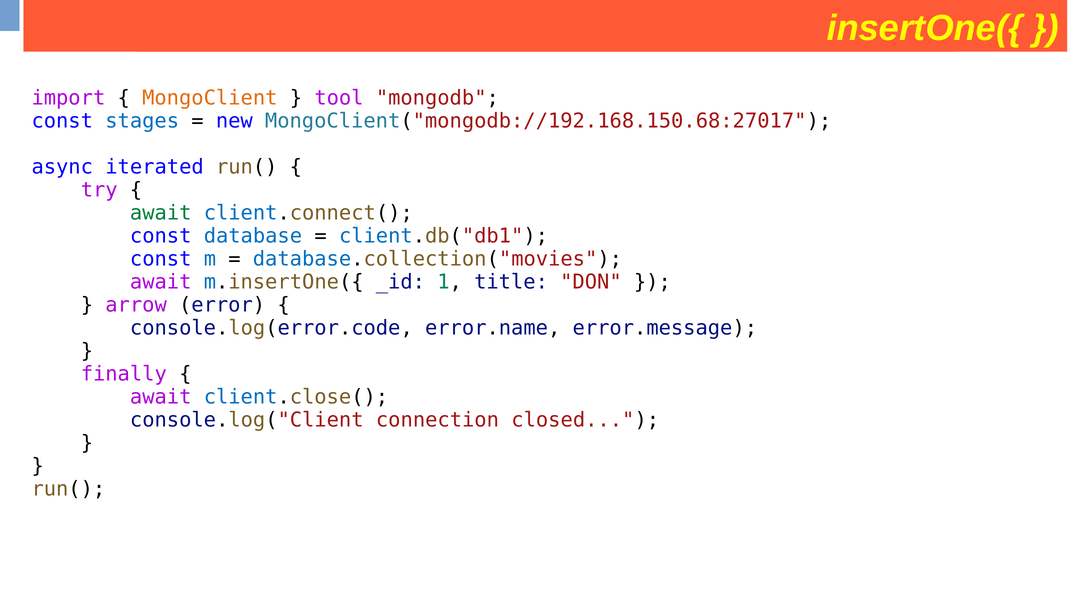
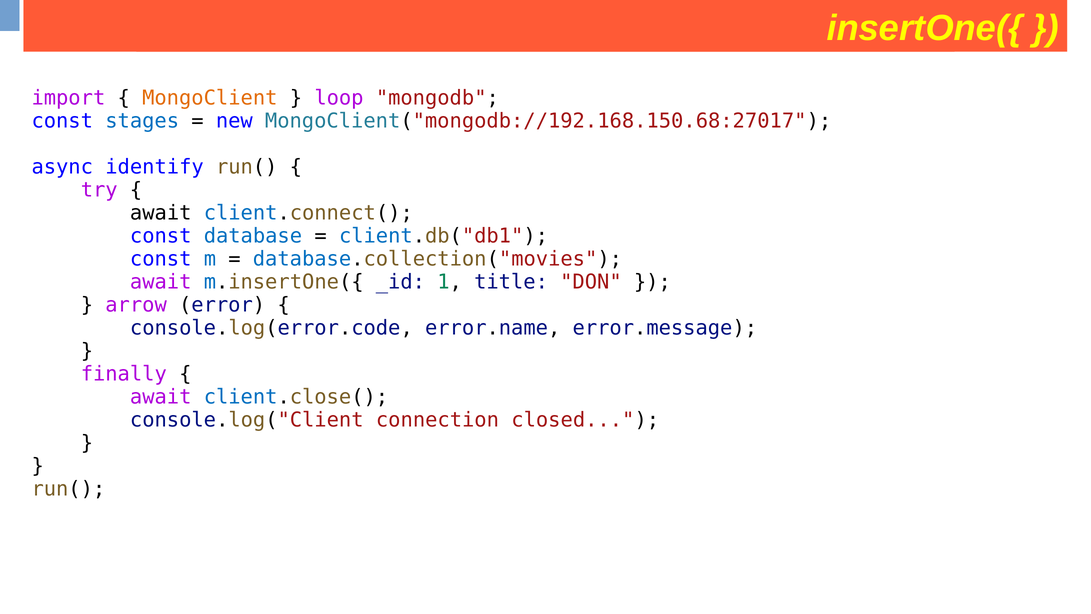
tool: tool -> loop (339, 98)
iterated: iterated -> identify (155, 167)
await colour: green -> black (161, 213)
